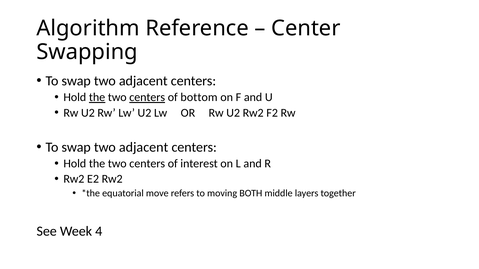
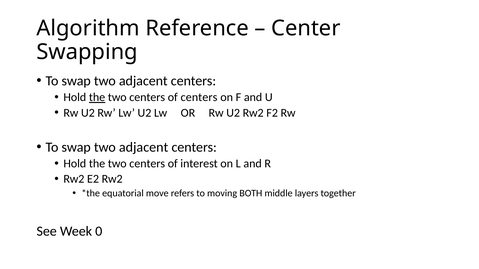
centers underline: present -> none (147, 97)
of bottom: bottom -> centers (199, 97)
4: 4 -> 0 (99, 232)
